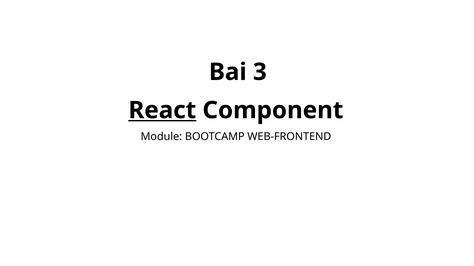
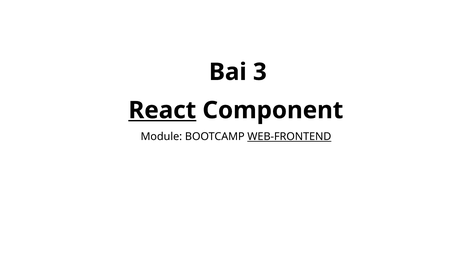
WEB-FRONTEND underline: none -> present (289, 137)
